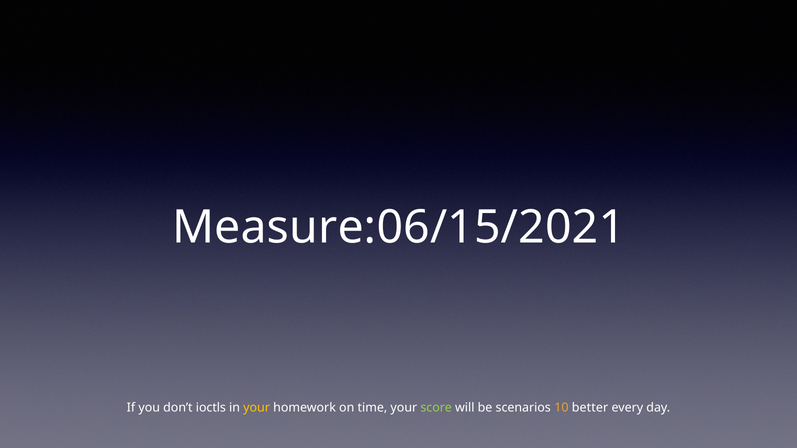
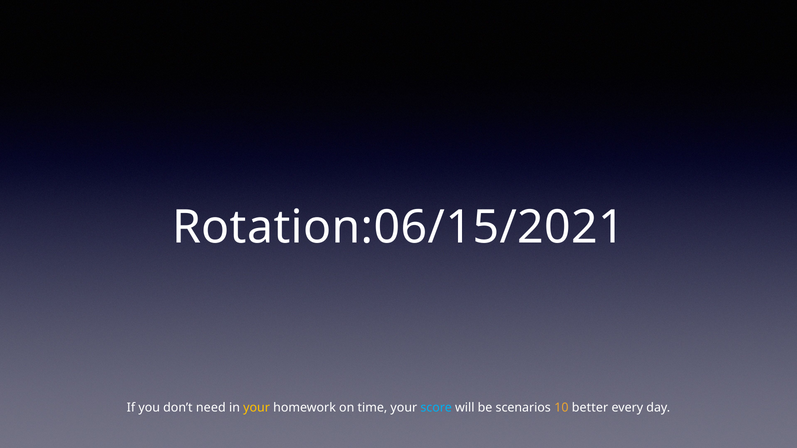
Measure:06/15/2021: Measure:06/15/2021 -> Rotation:06/15/2021 (398, 227)
ioctls: ioctls -> need (211, 408)
score colour: light green -> light blue (436, 408)
